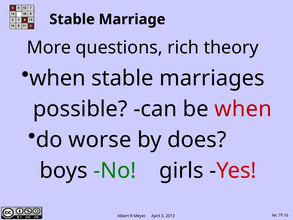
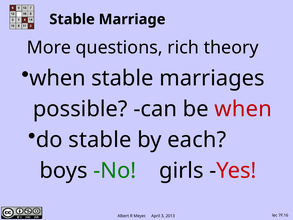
do worse: worse -> stable (100, 140)
does: does -> each (197, 140)
